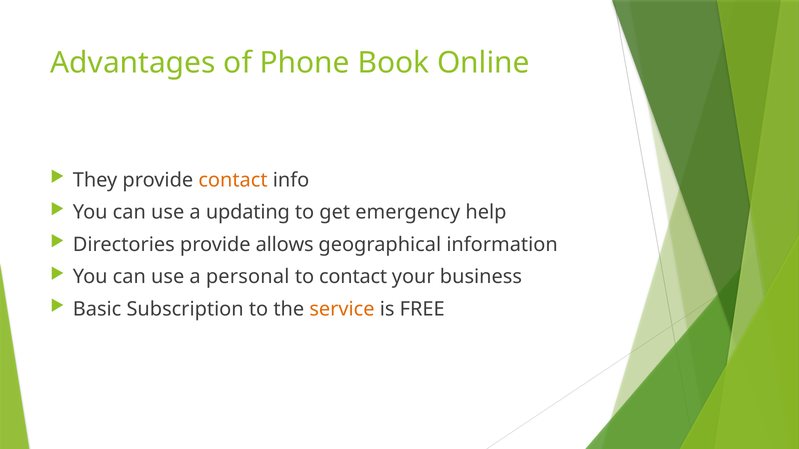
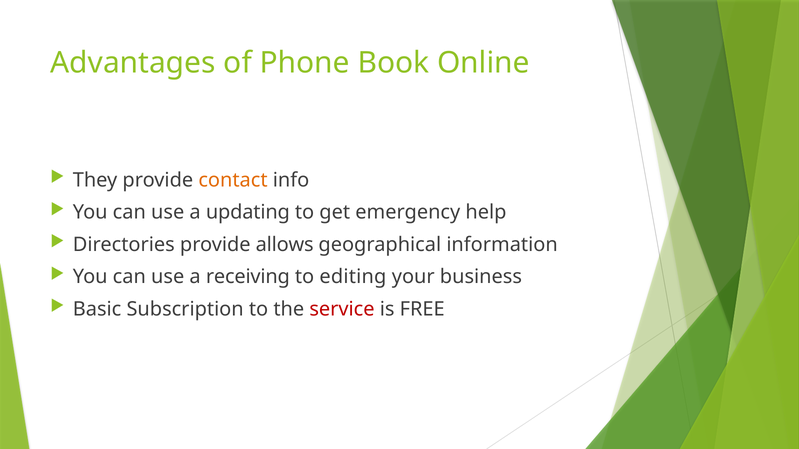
personal: personal -> receiving (248, 277)
to contact: contact -> editing (353, 277)
service colour: orange -> red (342, 309)
